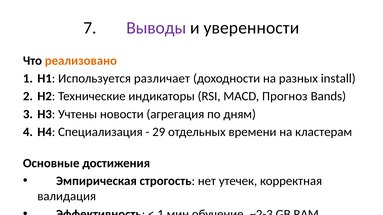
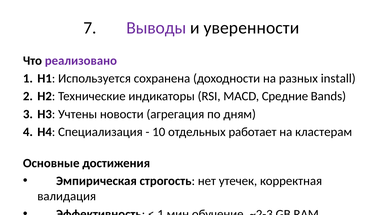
реализовано colour: orange -> purple (81, 61)
различает: различает -> сохранена (162, 79)
Прогноз: Прогноз -> Средние (285, 96)
29: 29 -> 10 (159, 132)
времени: времени -> работает (253, 132)
